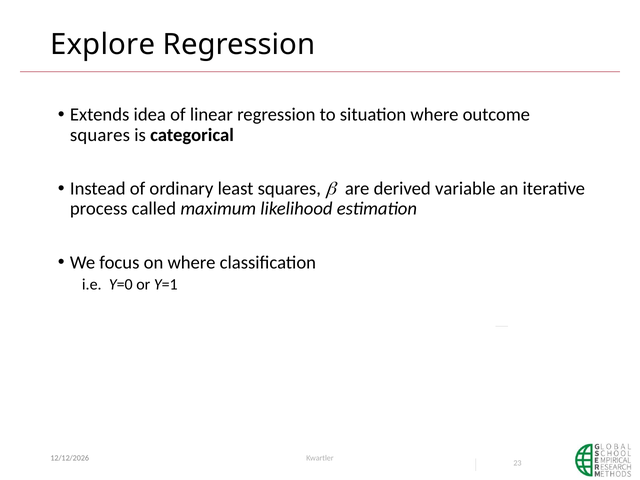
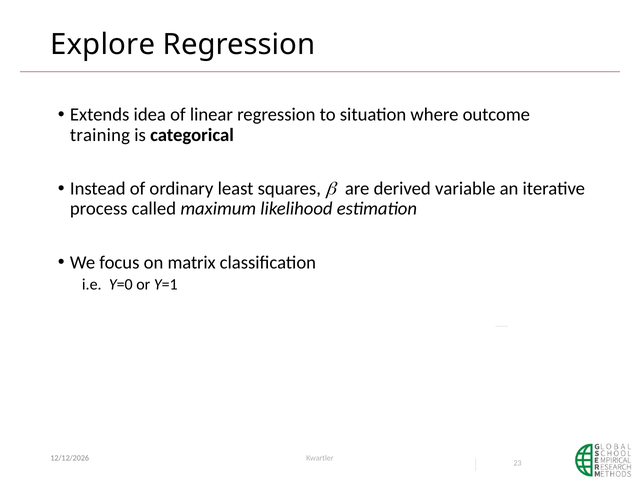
squares: squares -> training (100, 135)
on where: where -> matrix (192, 262)
